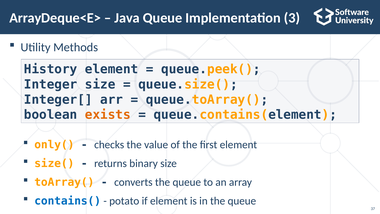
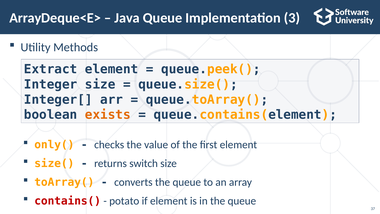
History: History -> Extract (51, 69)
binary: binary -> switch (144, 163)
contains( colour: blue -> red (68, 201)
